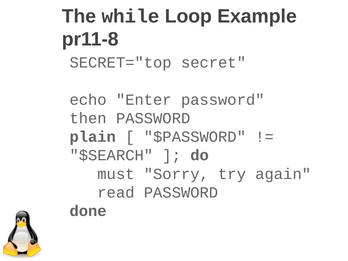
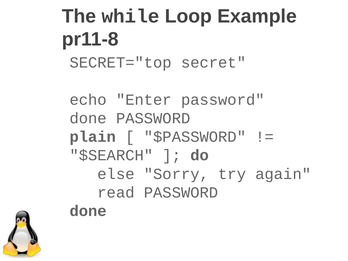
then: then -> done (88, 118)
must: must -> else (116, 174)
